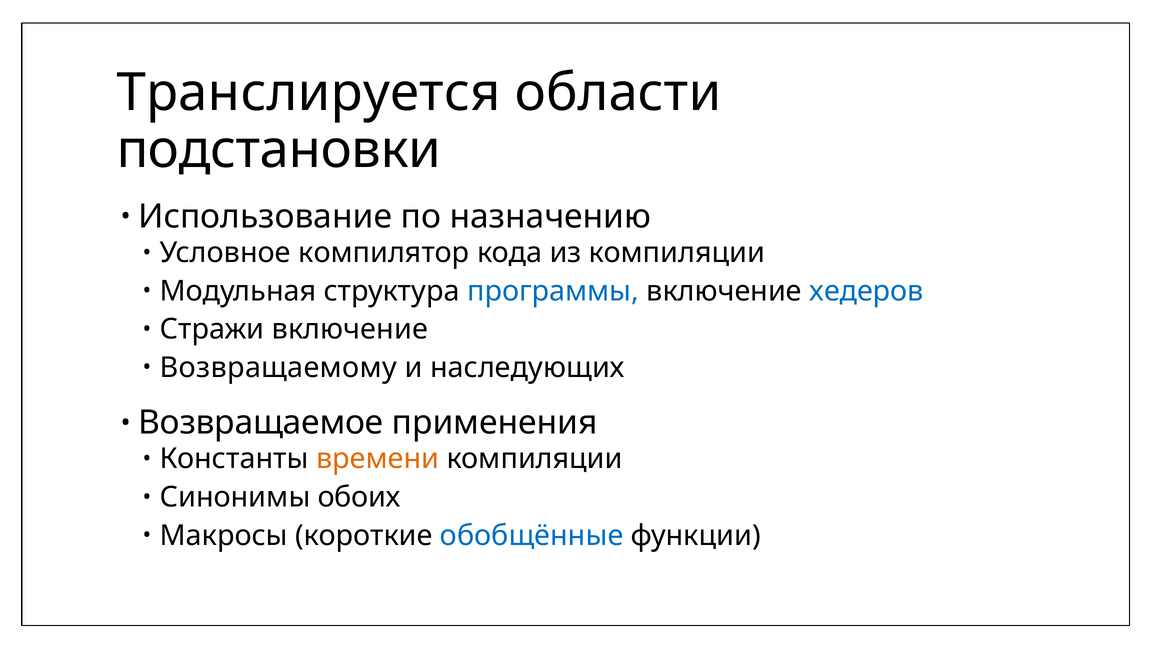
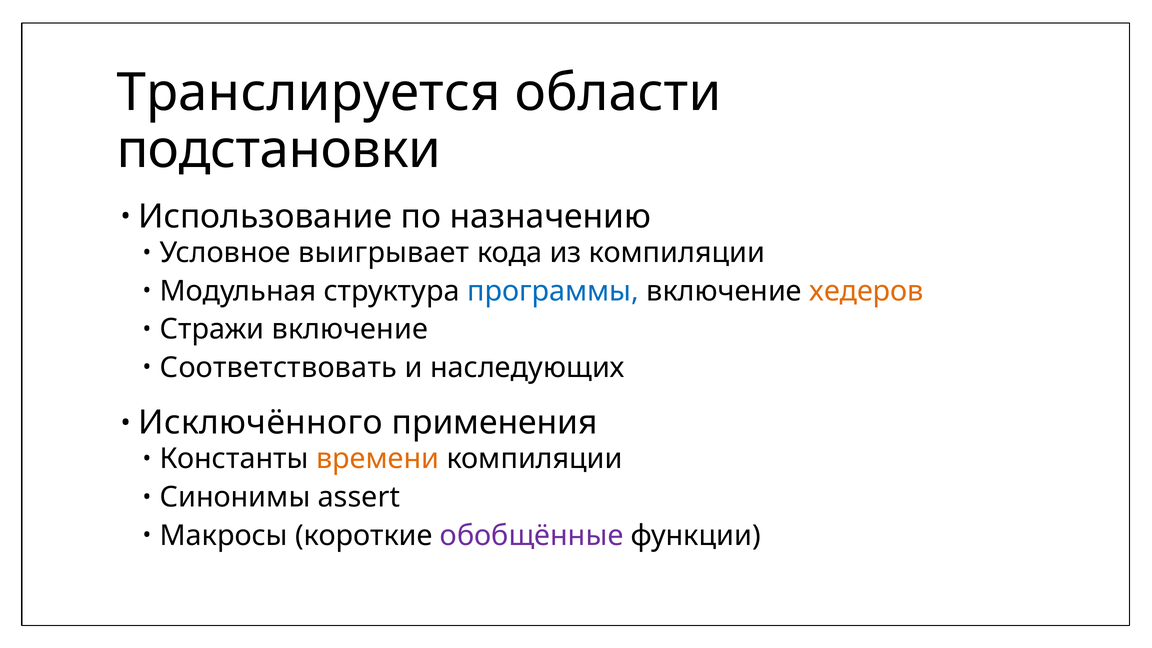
компилятор: компилятор -> выигрывает (384, 253)
хедеров colour: blue -> orange (866, 291)
Возвращаемому: Возвращаемому -> Соответствовать (278, 368)
Возвращаемое: Возвращаемое -> Исключённого (261, 423)
обоих: обоих -> assert (359, 497)
обобщённые colour: blue -> purple (532, 536)
